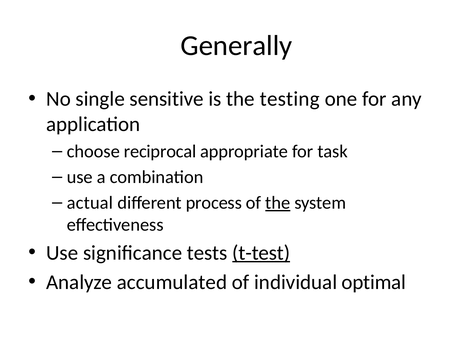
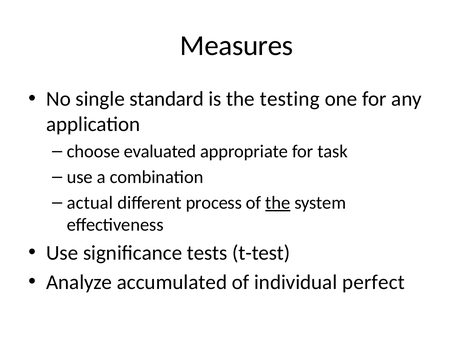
Generally: Generally -> Measures (237, 46)
sensitive: sensitive -> standard (167, 99)
reciprocal: reciprocal -> evaluated (160, 152)
t-test underline: present -> none (261, 253)
optimal: optimal -> perfect (374, 283)
